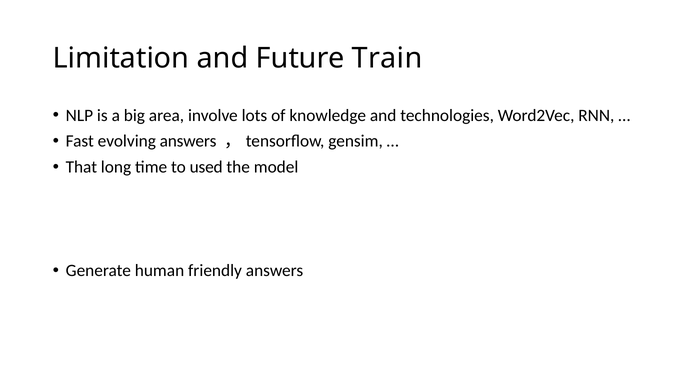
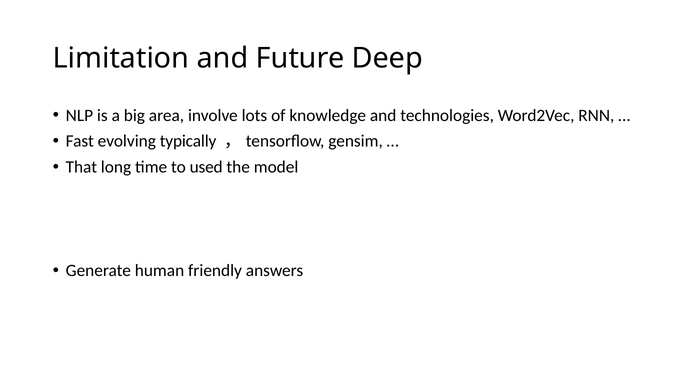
Train: Train -> Deep (387, 58)
evolving answers: answers -> typically (188, 141)
